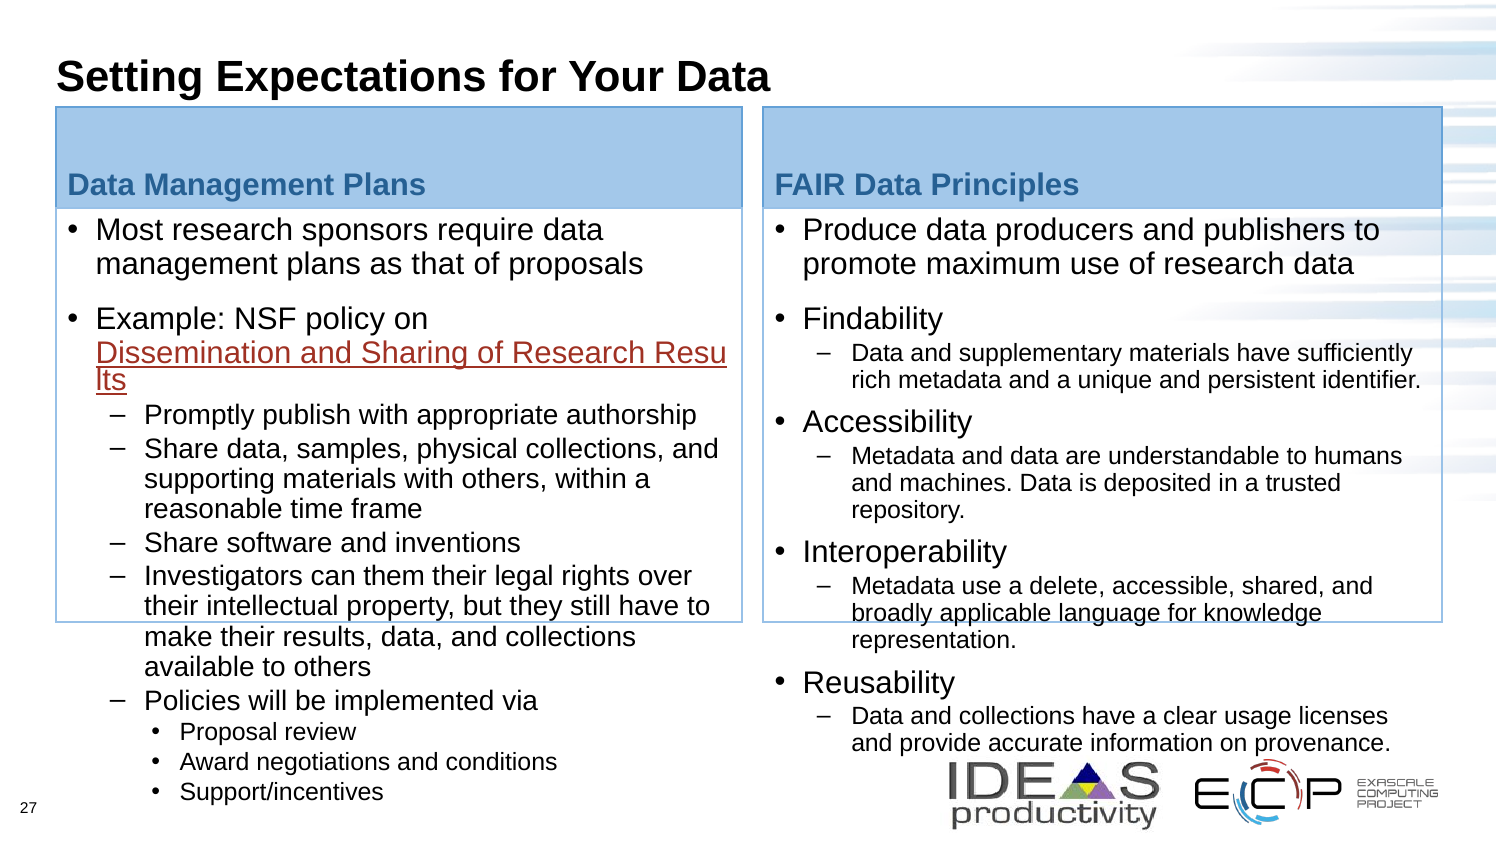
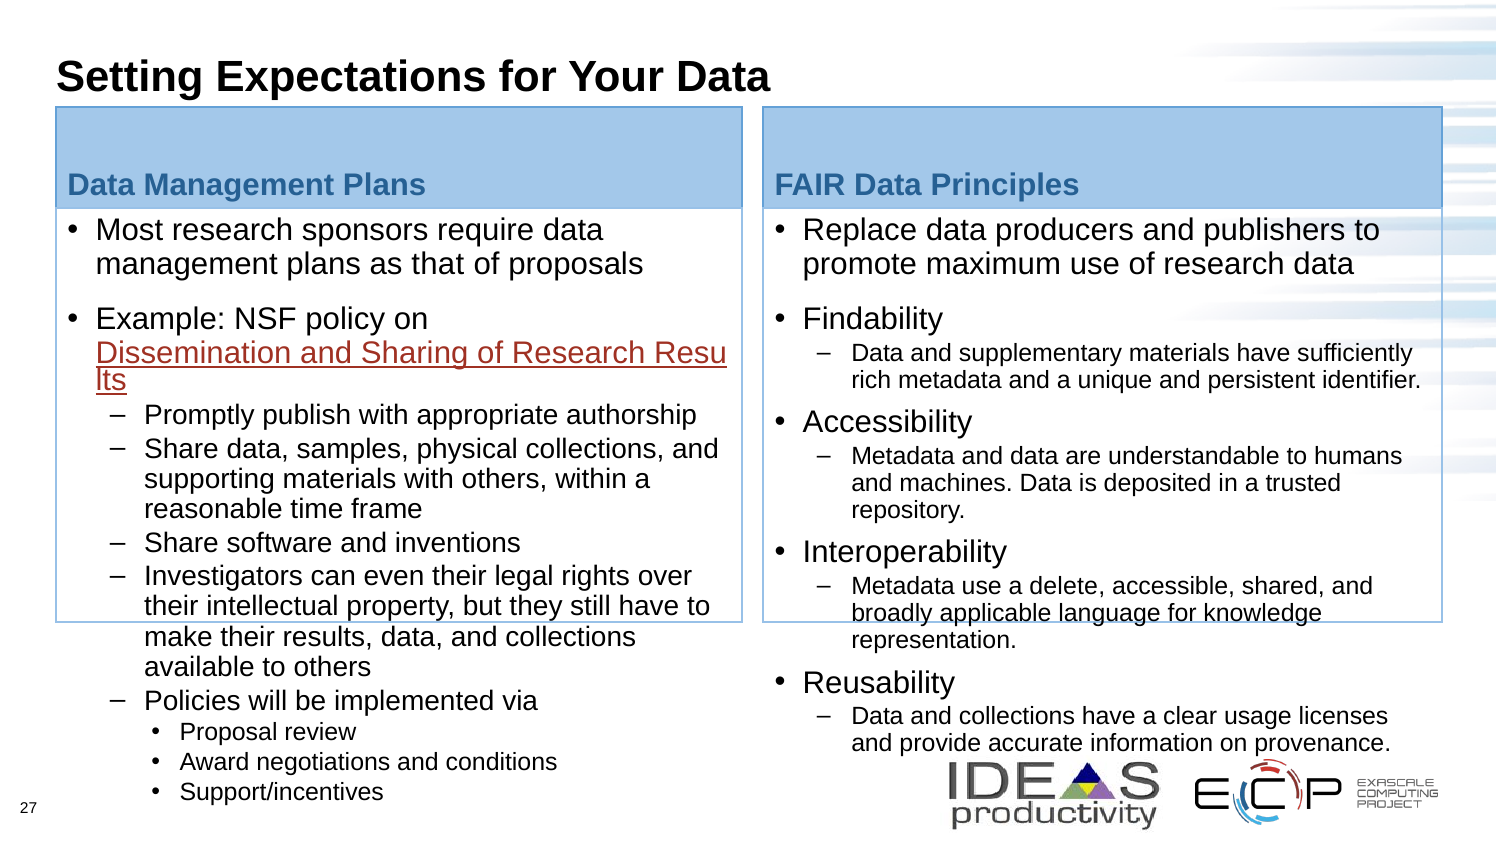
Produce: Produce -> Replace (860, 230)
them: them -> even (394, 576)
